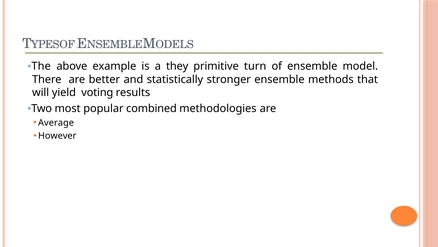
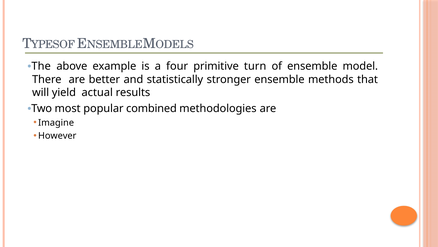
they: they -> four (177, 66)
voting: voting -> actual (97, 92)
Average: Average -> Imagine (56, 122)
